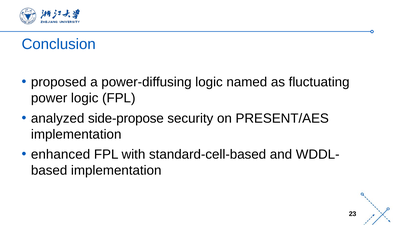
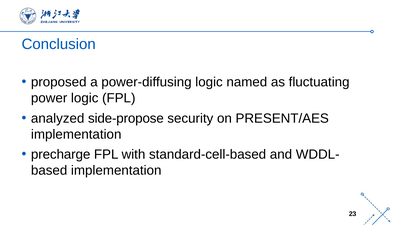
enhanced: enhanced -> precharge (61, 154)
